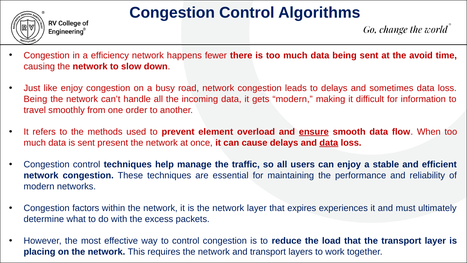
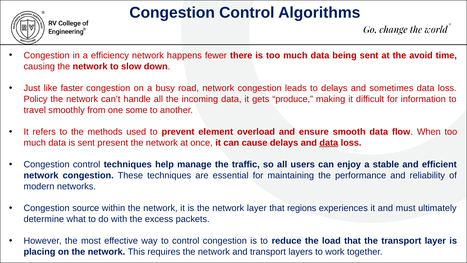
like enjoy: enjoy -> faster (72, 88)
Being: Being -> Policy (36, 99)
gets modern: modern -> produce (293, 99)
order: order -> some (137, 110)
ensure underline: present -> none (314, 132)
factors: factors -> source (86, 208)
expires: expires -> regions (302, 208)
